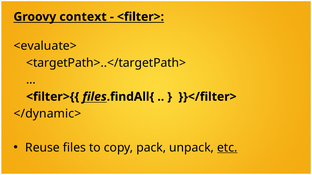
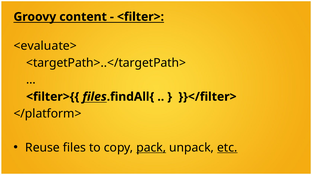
context: context -> content (83, 17)
</dynamic>: </dynamic> -> </platform> (48, 114)
pack underline: none -> present (151, 148)
